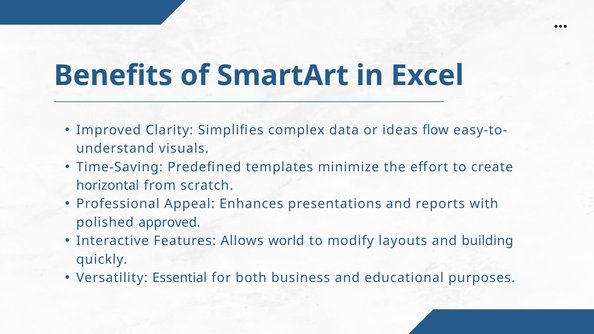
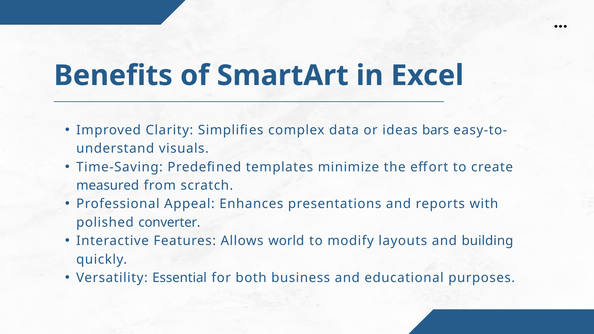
flow: flow -> bars (436, 130)
horizontal: horizontal -> measured (108, 186)
approved: approved -> converter (169, 222)
